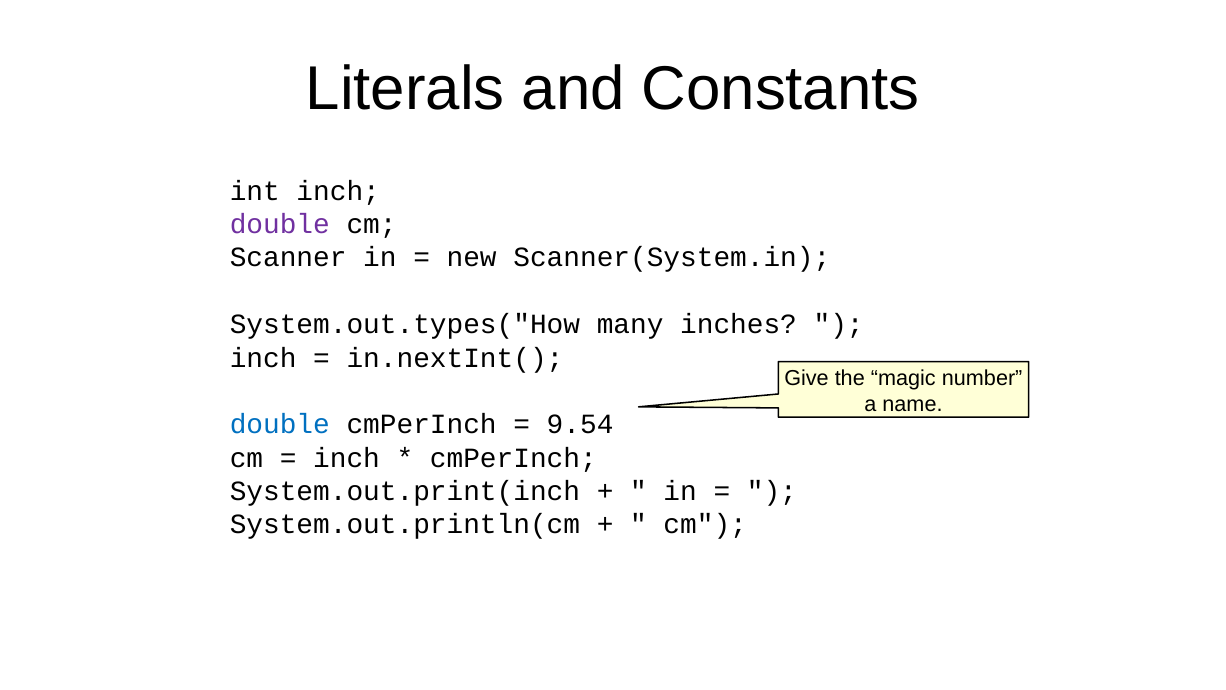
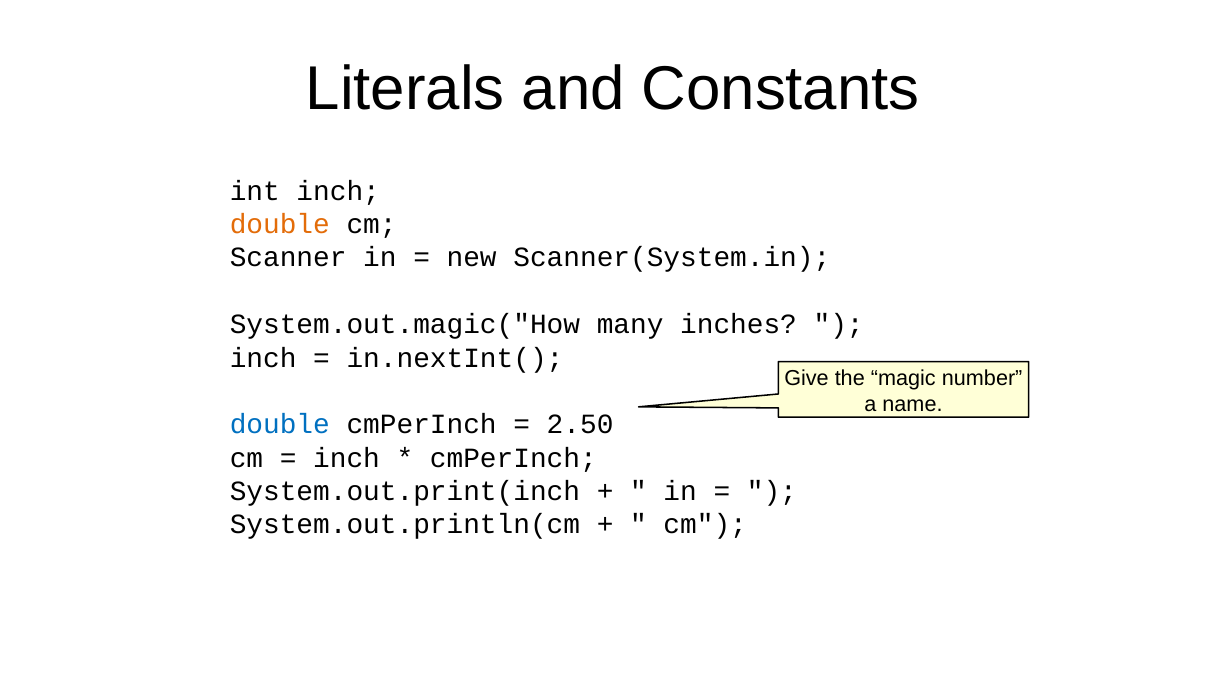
double colour: purple -> orange (280, 224)
System.out.types("How: System.out.types("How -> System.out.magic("How (405, 324)
9.54: 9.54 -> 2.50 (580, 424)
